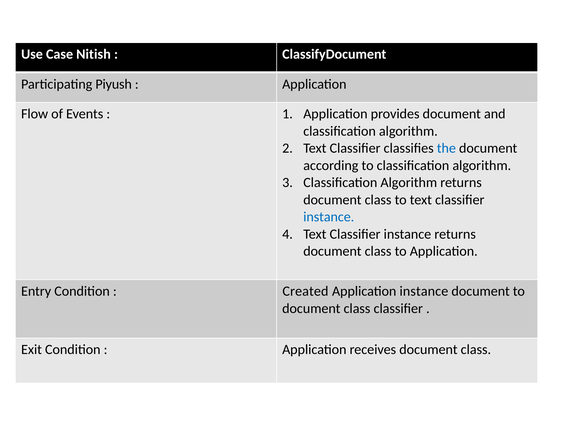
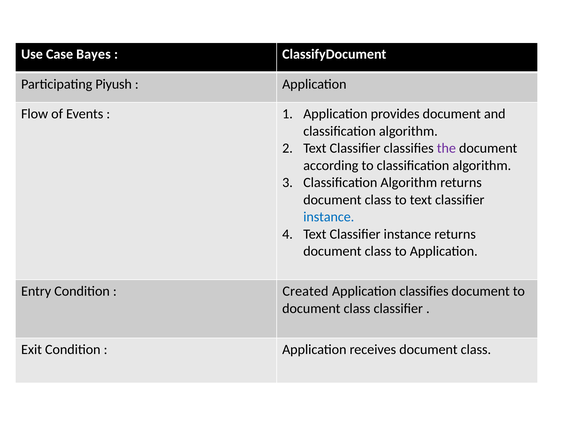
Nitish: Nitish -> Bayes (93, 54)
the colour: blue -> purple (446, 148)
Application instance: instance -> classifies (424, 291)
